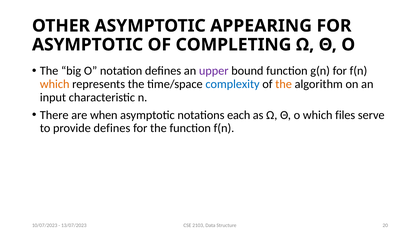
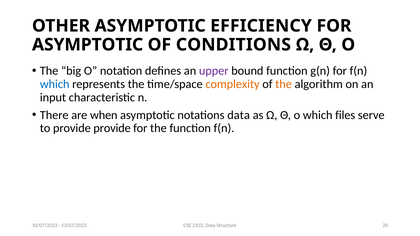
APPEARING: APPEARING -> EFFICIENCY (261, 26)
COMPLETING: COMPLETING -> CONDITIONS (233, 45)
which colour: orange -> blue (55, 84)
complexity colour: blue -> orange (233, 84)
notations each: each -> data (239, 115)
provide defines: defines -> provide (112, 128)
